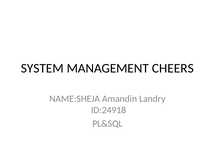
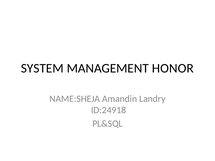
CHEERS: CHEERS -> HONOR (173, 68)
